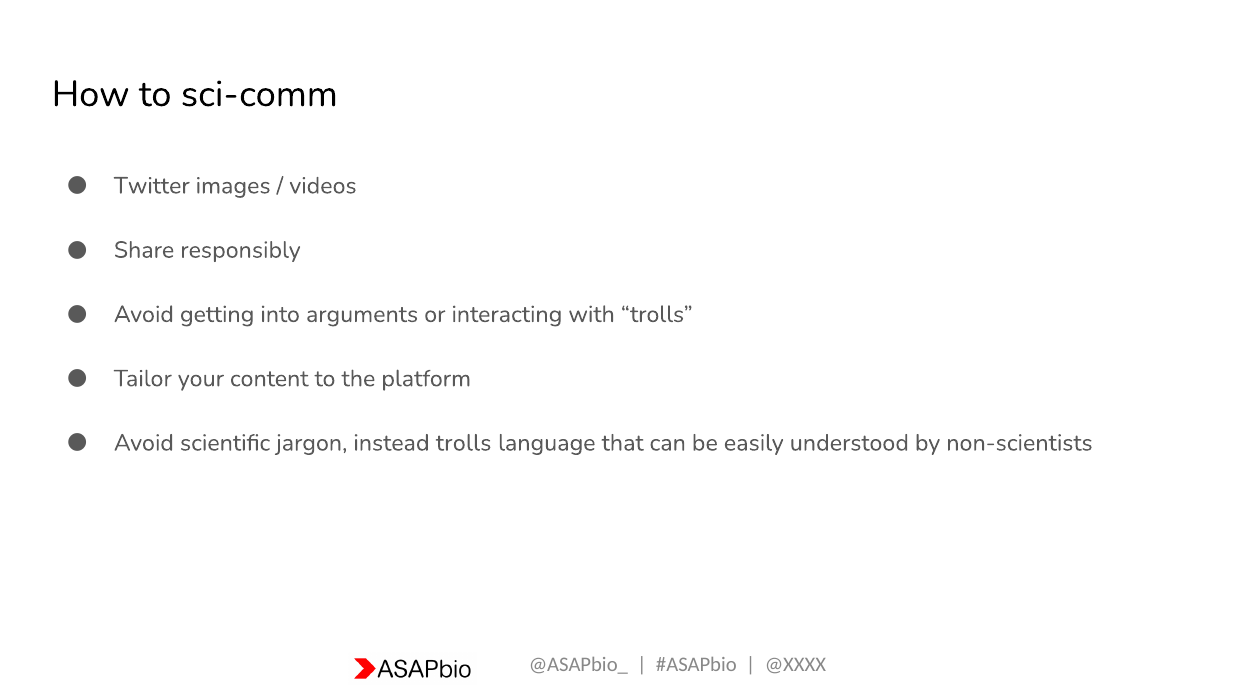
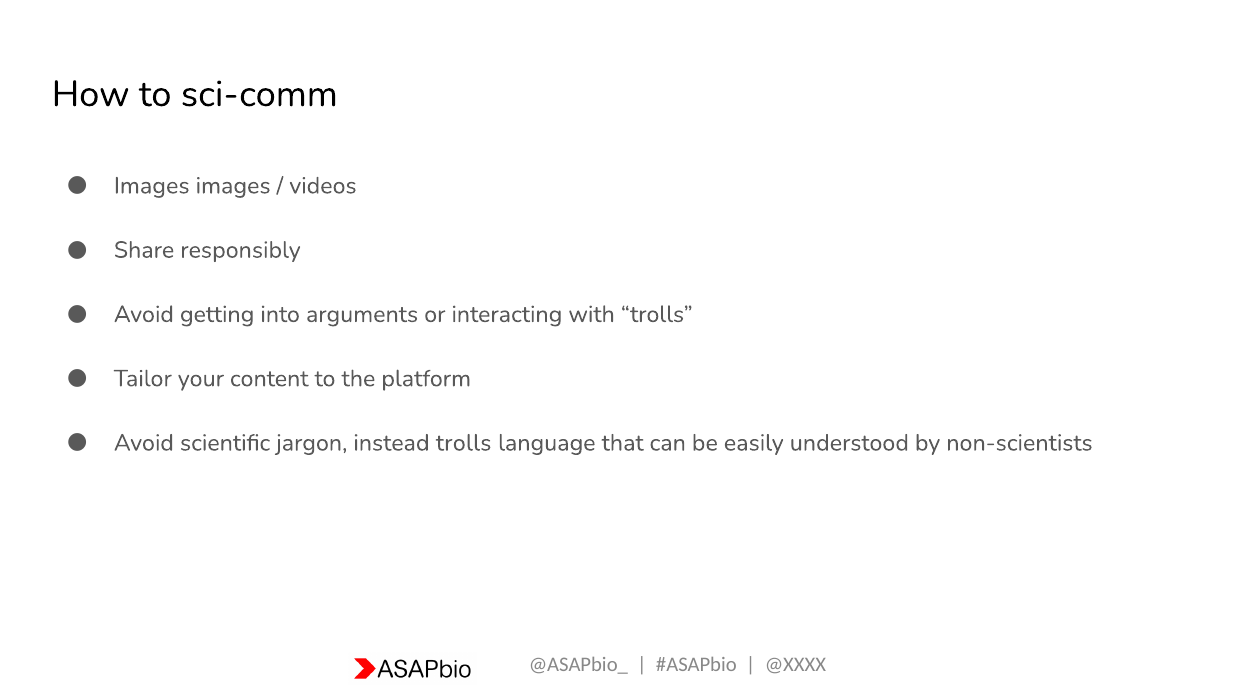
Twitter: Twitter -> Images (152, 186)
